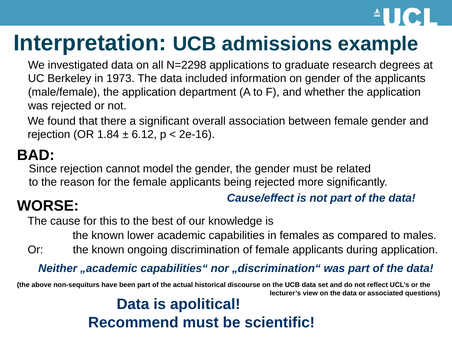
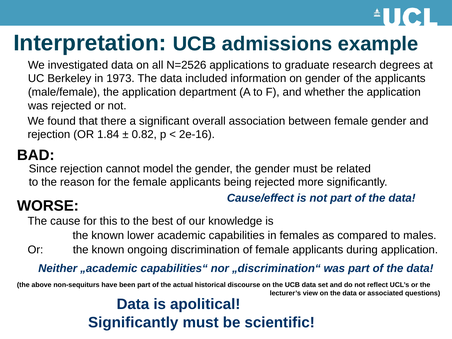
N=2298: N=2298 -> N=2526 (186, 65)
6.12: 6.12 -> 0.82 (144, 135)
Recommend: Recommend -> Significantly (133, 322)
